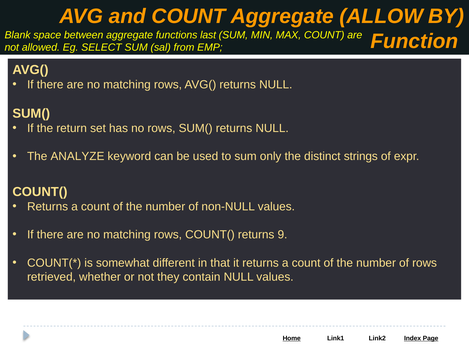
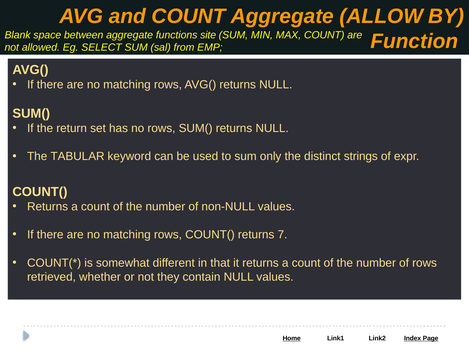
last: last -> site (208, 35)
ANALYZE: ANALYZE -> TABULAR (78, 156)
9: 9 -> 7 (282, 235)
